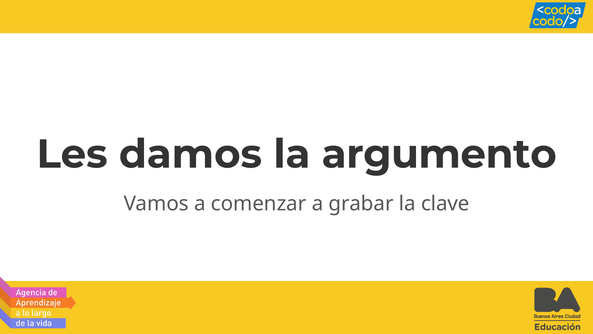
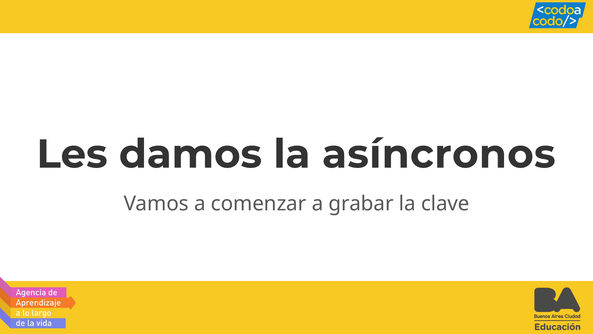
argumento: argumento -> asíncronos (439, 154)
